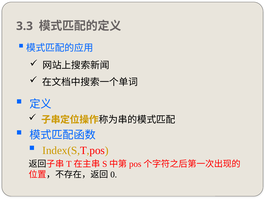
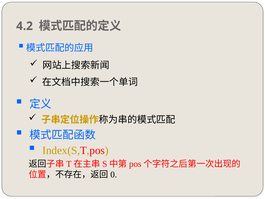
3.3: 3.3 -> 4.2 (25, 26)
